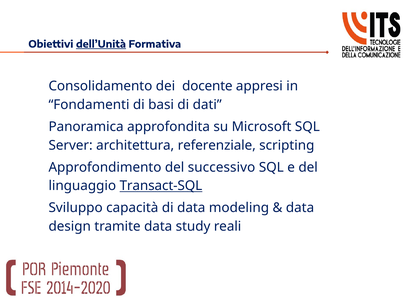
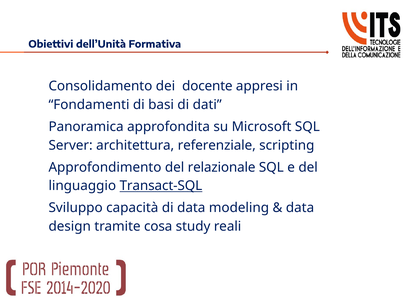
dell’Unità underline: present -> none (101, 44)
successivo: successivo -> relazionale (222, 167)
tramite data: data -> cosa (158, 226)
